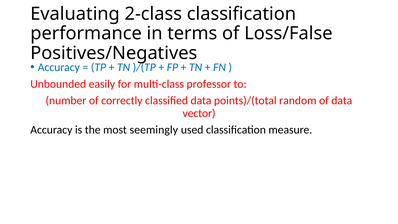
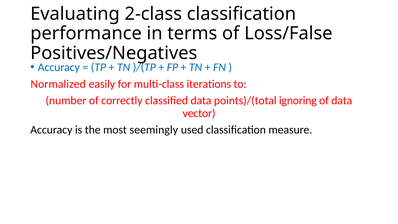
Unbounded: Unbounded -> Normalized (58, 84)
professor: professor -> iterations (209, 84)
random: random -> ignoring (298, 101)
